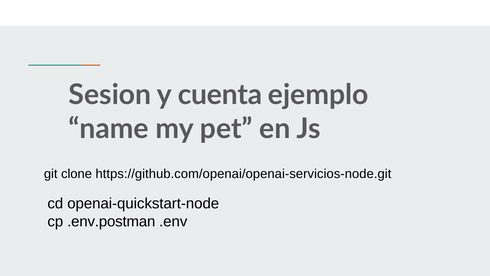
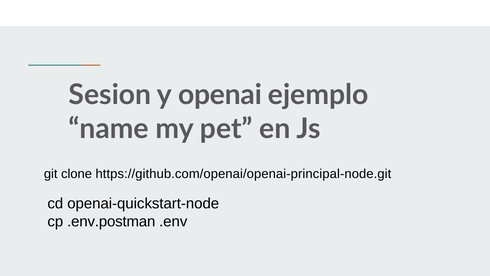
cuenta: cuenta -> openai (220, 95)
https://github.com/openai/openai-servicios-node.git: https://github.com/openai/openai-servicios-node.git -> https://github.com/openai/openai-principal-node.git (243, 174)
